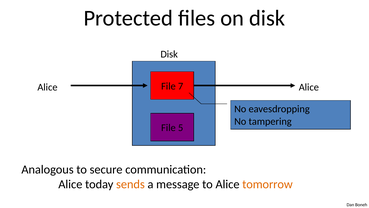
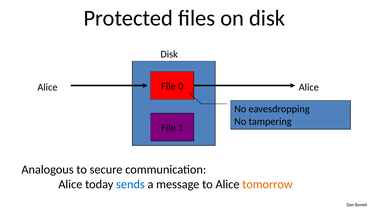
7: 7 -> 0 (181, 86)
5: 5 -> 1 (181, 128)
sends colour: orange -> blue (130, 184)
